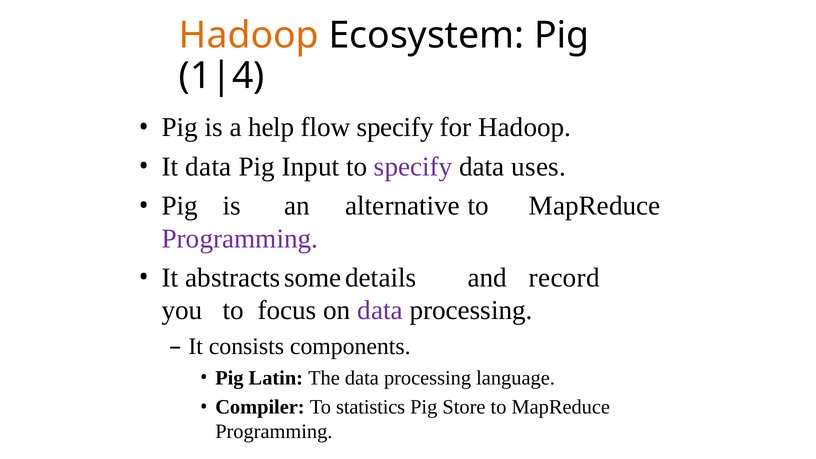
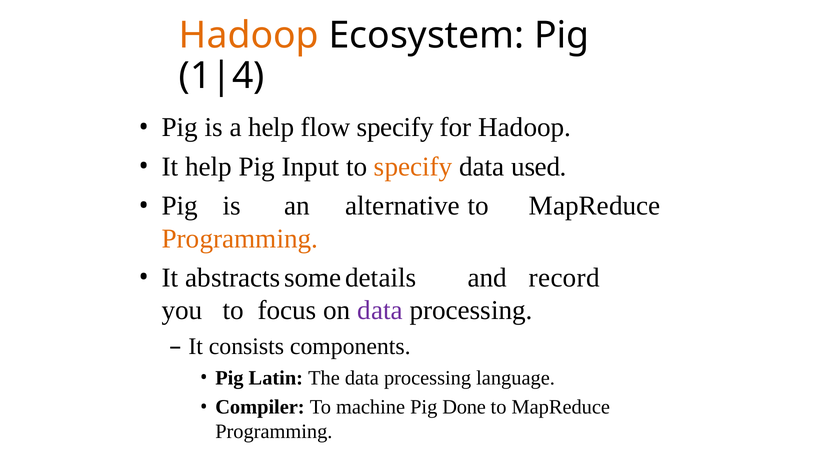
It data: data -> help (208, 167)
specify colour: purple -> orange (413, 167)
uses: uses -> used (539, 167)
Programming colour: purple -> orange (240, 239)
statistics: statistics -> machine (371, 407)
Store: Store -> Done (464, 407)
